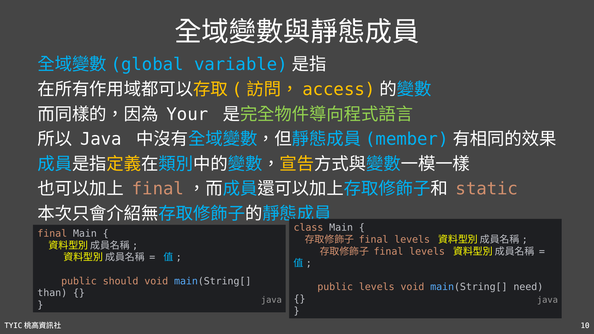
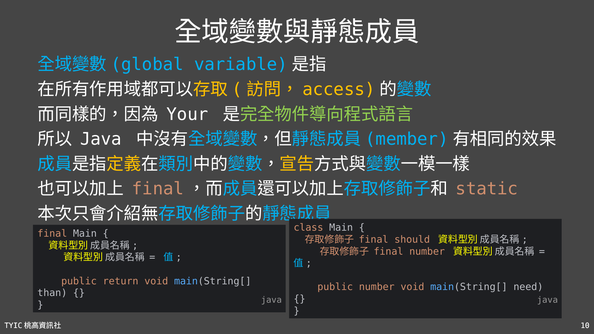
levels: levels -> should (412, 240)
levels: levels -> number (427, 252)
should: should -> return (121, 281)
public levels: levels -> number (377, 287)
